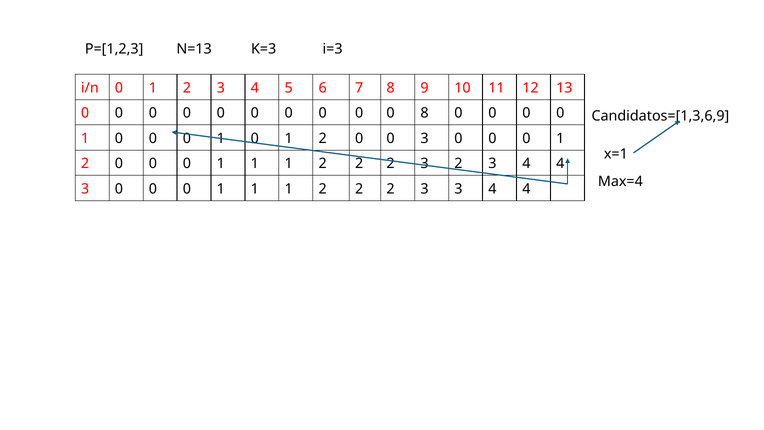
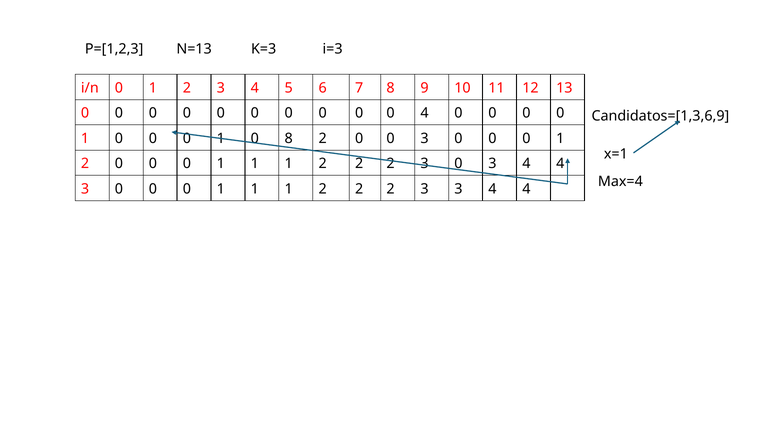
0 8: 8 -> 4 (425, 113)
1 0 1: 1 -> 8 (289, 138)
2 3 2: 2 -> 0 (458, 163)
